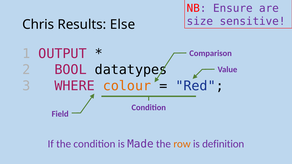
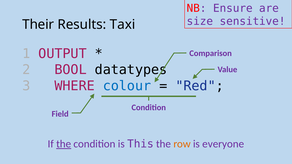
Chris: Chris -> Their (38, 25)
Else: Else -> Taxi (123, 25)
colour colour: orange -> blue (127, 86)
the underline: none -> present (64, 144)
Made: Made -> This (140, 144)
definition: definition -> everyone (223, 144)
